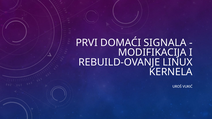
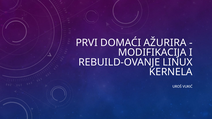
SIGNALA: SIGNALA -> AŽURIRA (165, 43)
